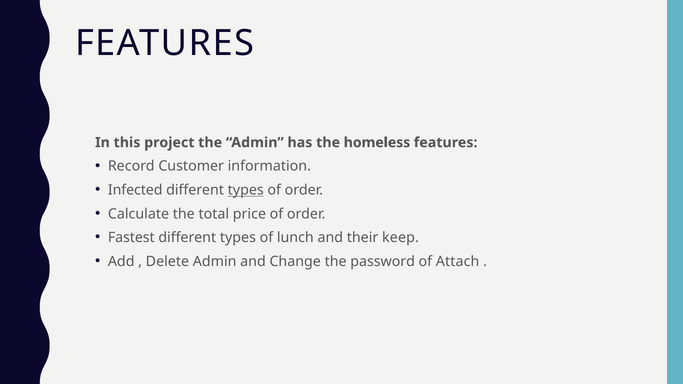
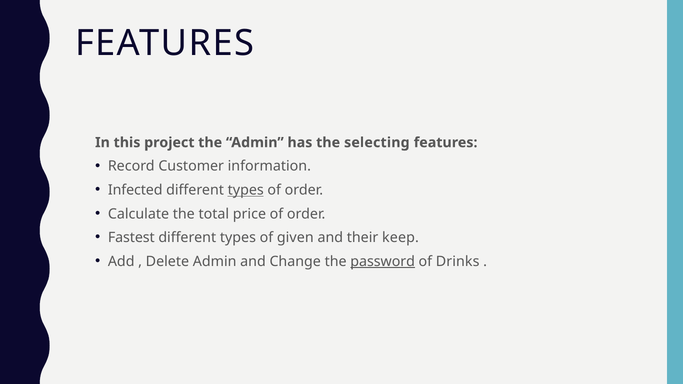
homeless: homeless -> selecting (377, 143)
lunch: lunch -> given (295, 238)
password underline: none -> present (383, 261)
Attach: Attach -> Drinks (458, 261)
